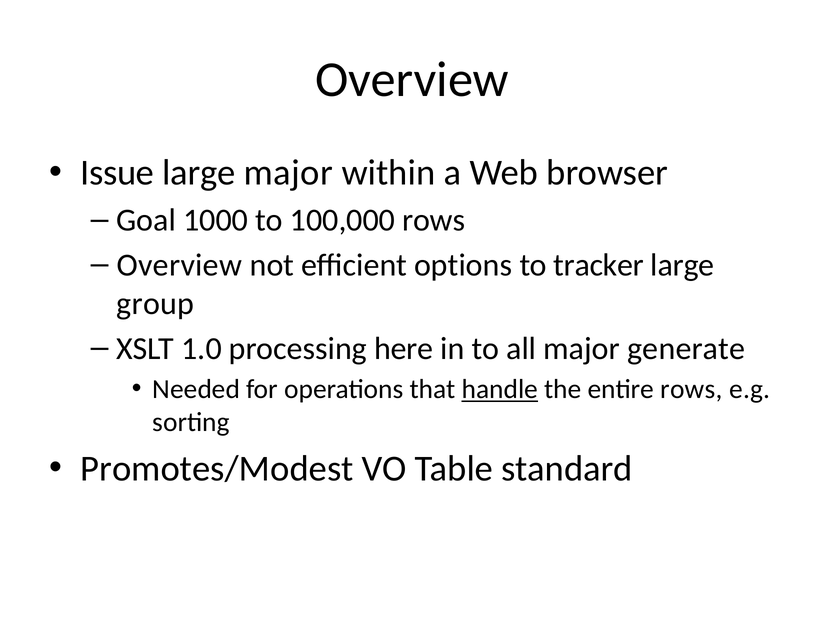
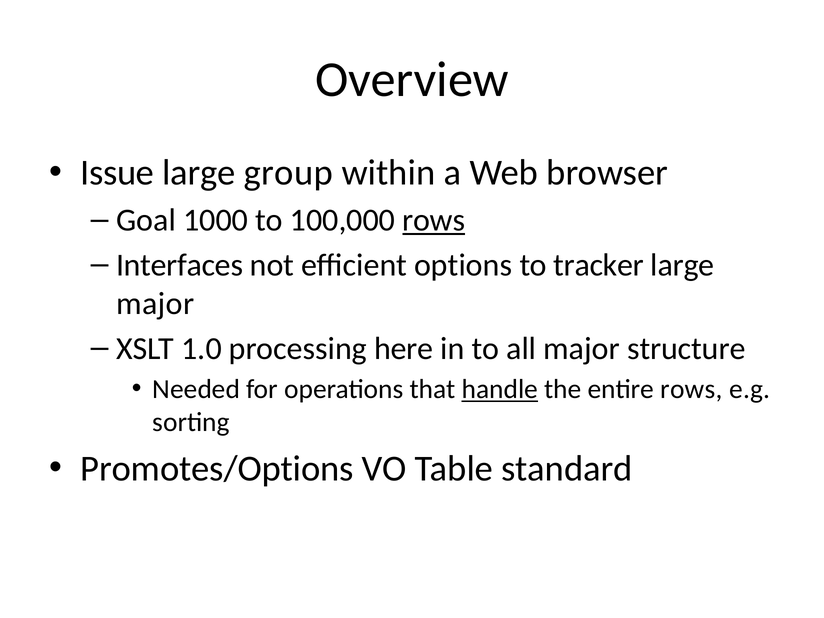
large major: major -> group (288, 173)
rows underline: none -> present (434, 220)
Overview: Overview -> Interfaces (180, 265)
group: group -> major (155, 304)
generate: generate -> structure (686, 348)
Promotes/Modest: Promotes/Modest -> Promotes/Options (217, 469)
